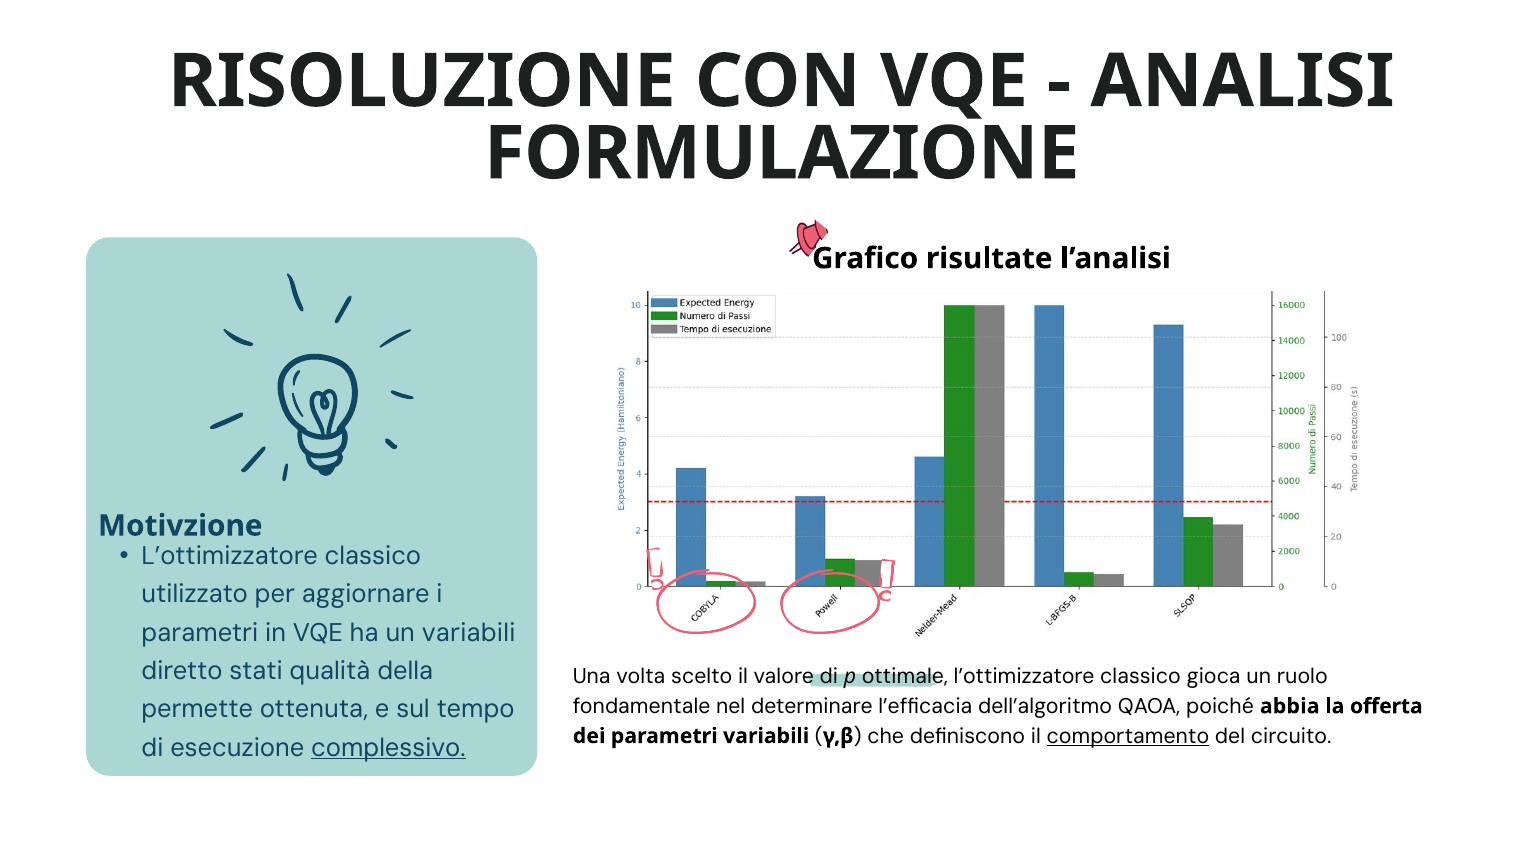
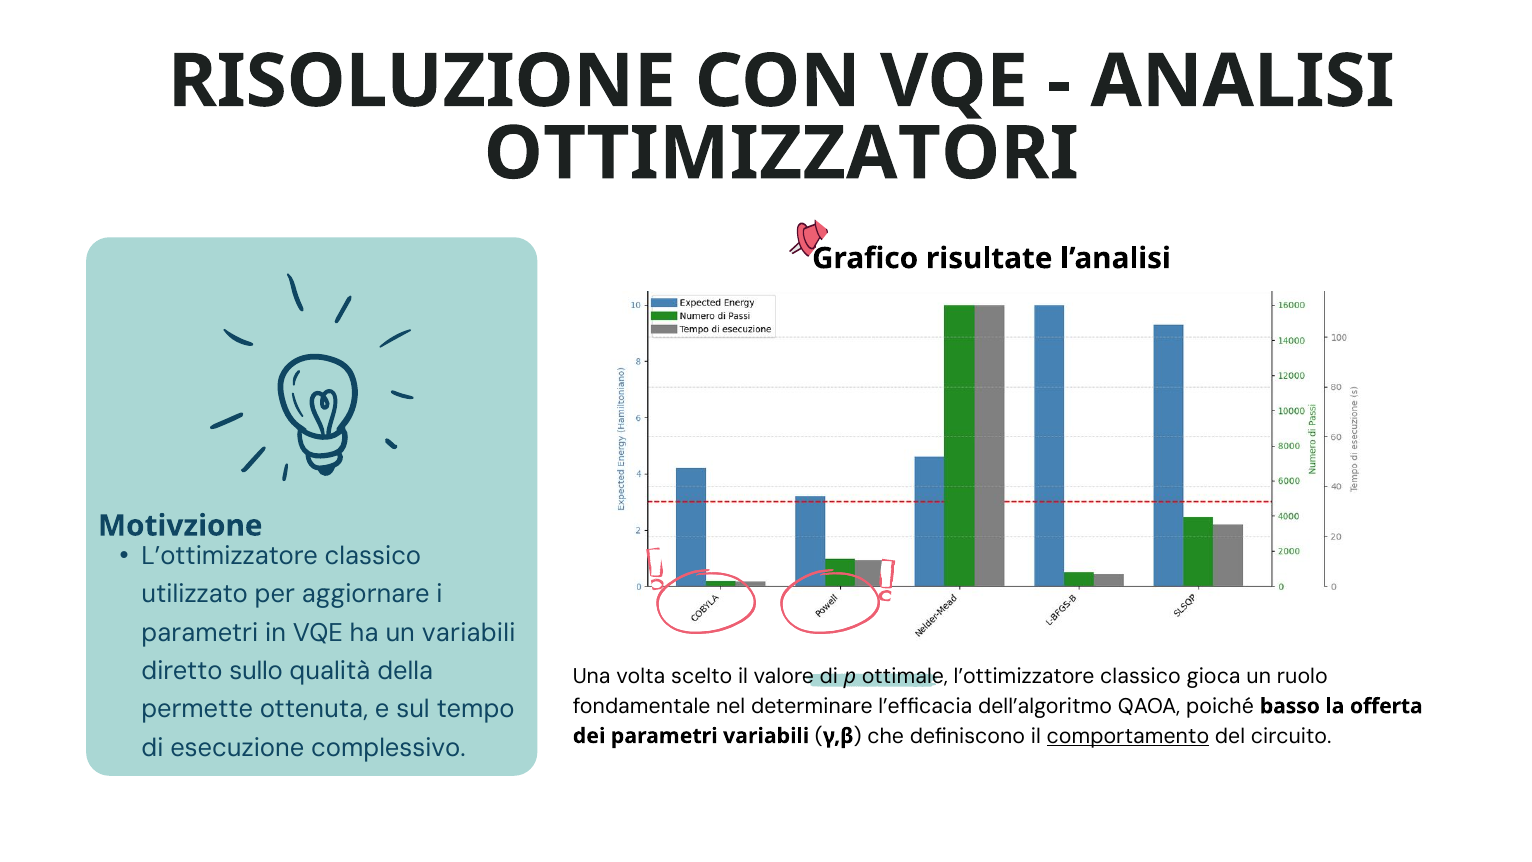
FORMULAZIONE: FORMULAZIONE -> OTTIMIZZATORI (781, 154)
stati: stati -> sullo (256, 671)
abbia: abbia -> basso (1290, 706)
complessivo underline: present -> none (388, 748)
